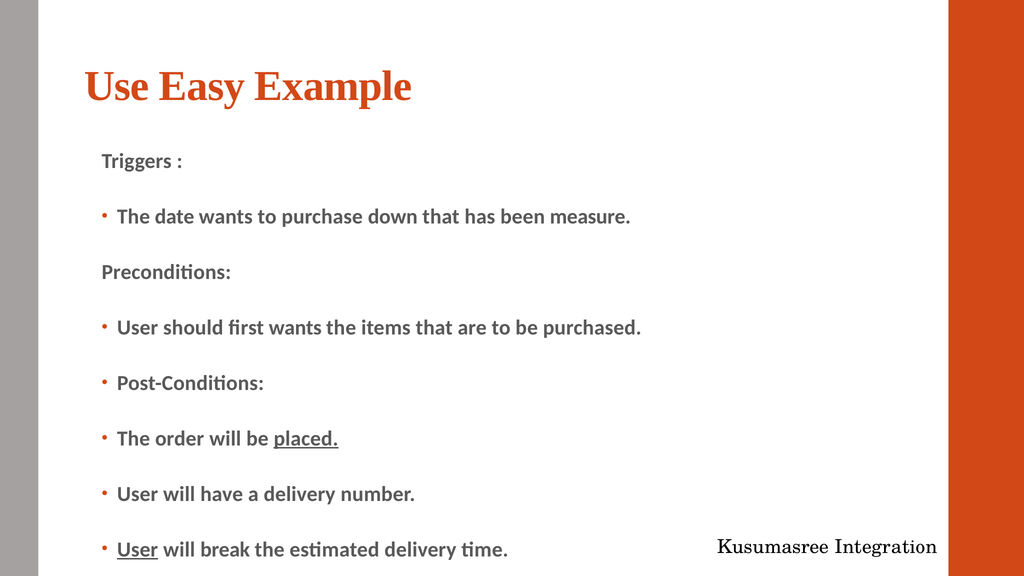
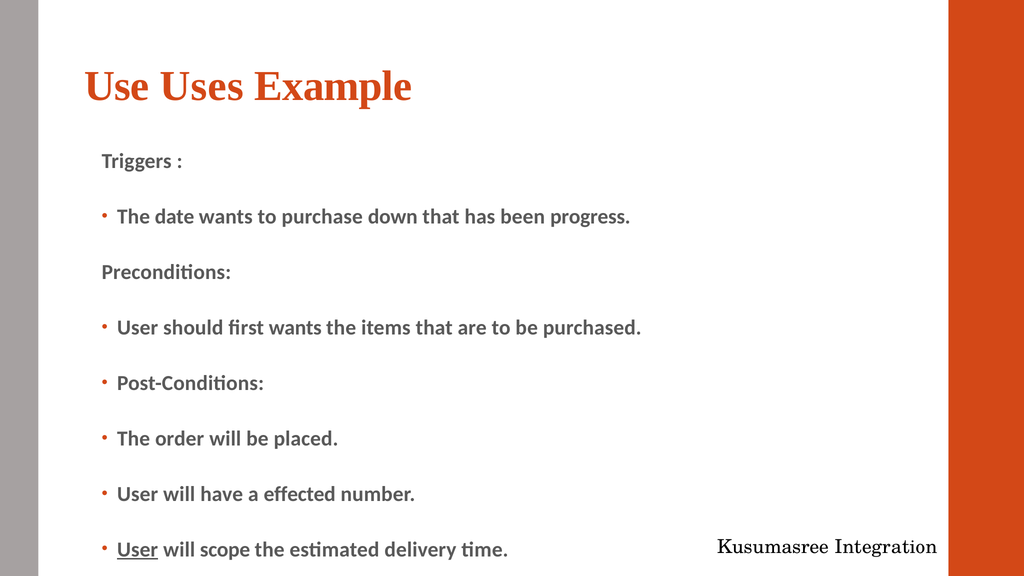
Easy: Easy -> Uses (202, 86)
measure: measure -> progress (590, 217)
placed underline: present -> none (306, 439)
a delivery: delivery -> effected (300, 494)
break: break -> scope (225, 550)
